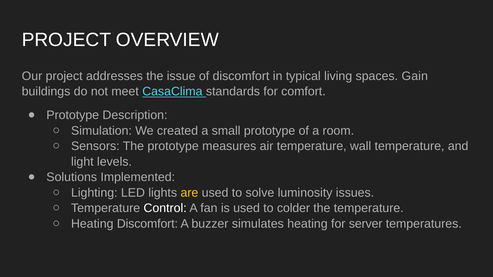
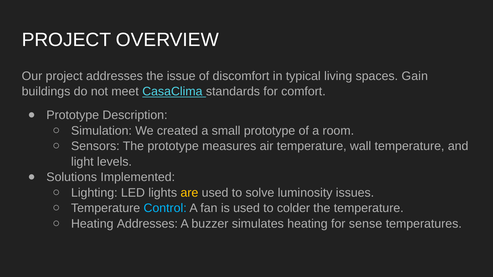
Control colour: white -> light blue (165, 208)
Heating Discomfort: Discomfort -> Addresses (147, 224)
server: server -> sense (366, 224)
